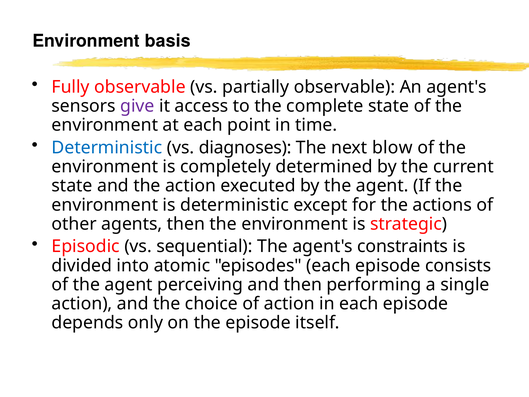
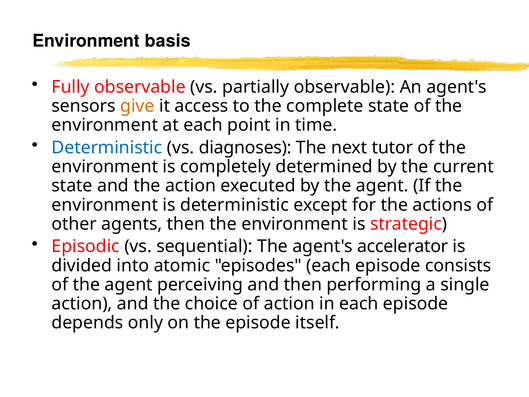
give colour: purple -> orange (137, 106)
blow: blow -> tutor (392, 148)
constraints: constraints -> accelerator (403, 246)
